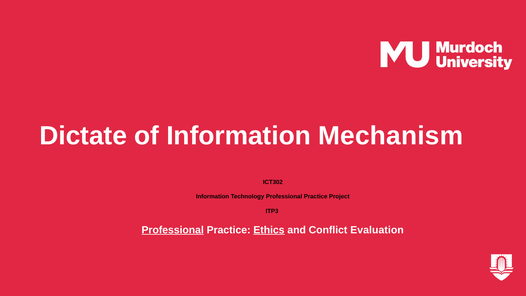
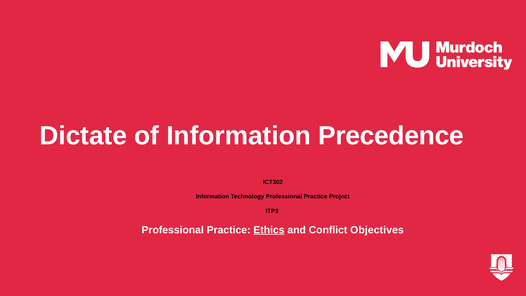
Mechanism: Mechanism -> Precedence (391, 136)
Professional underline: present -> none (173, 230)
Evaluation: Evaluation -> Objectives (377, 230)
